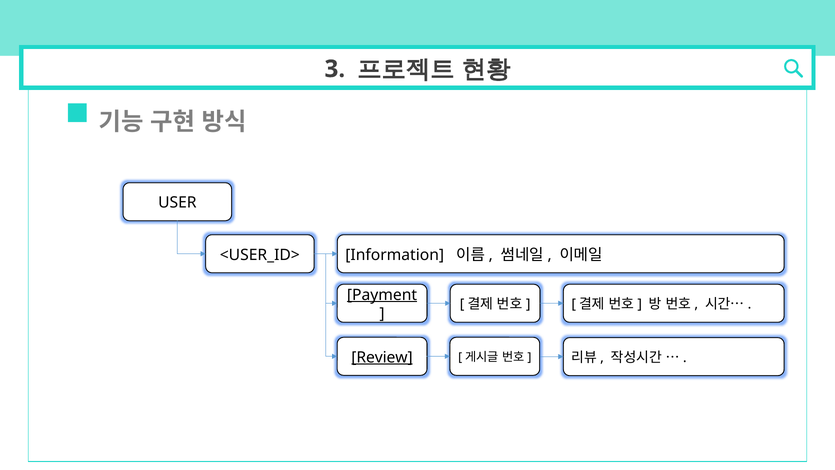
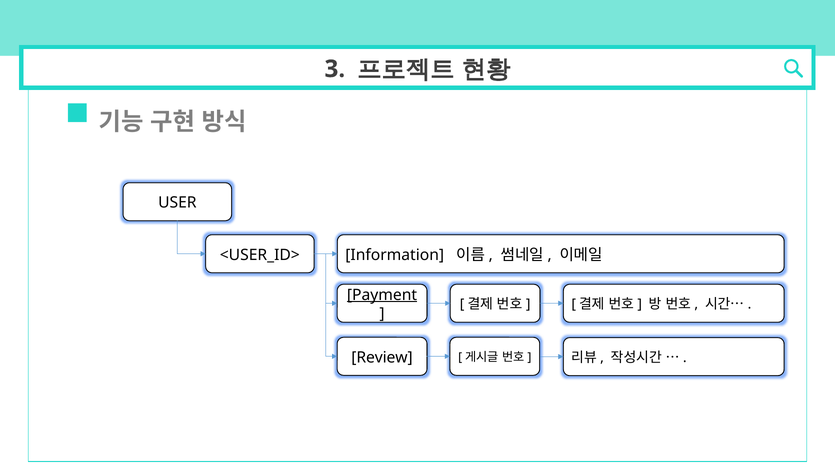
Review underline: present -> none (382, 357)
